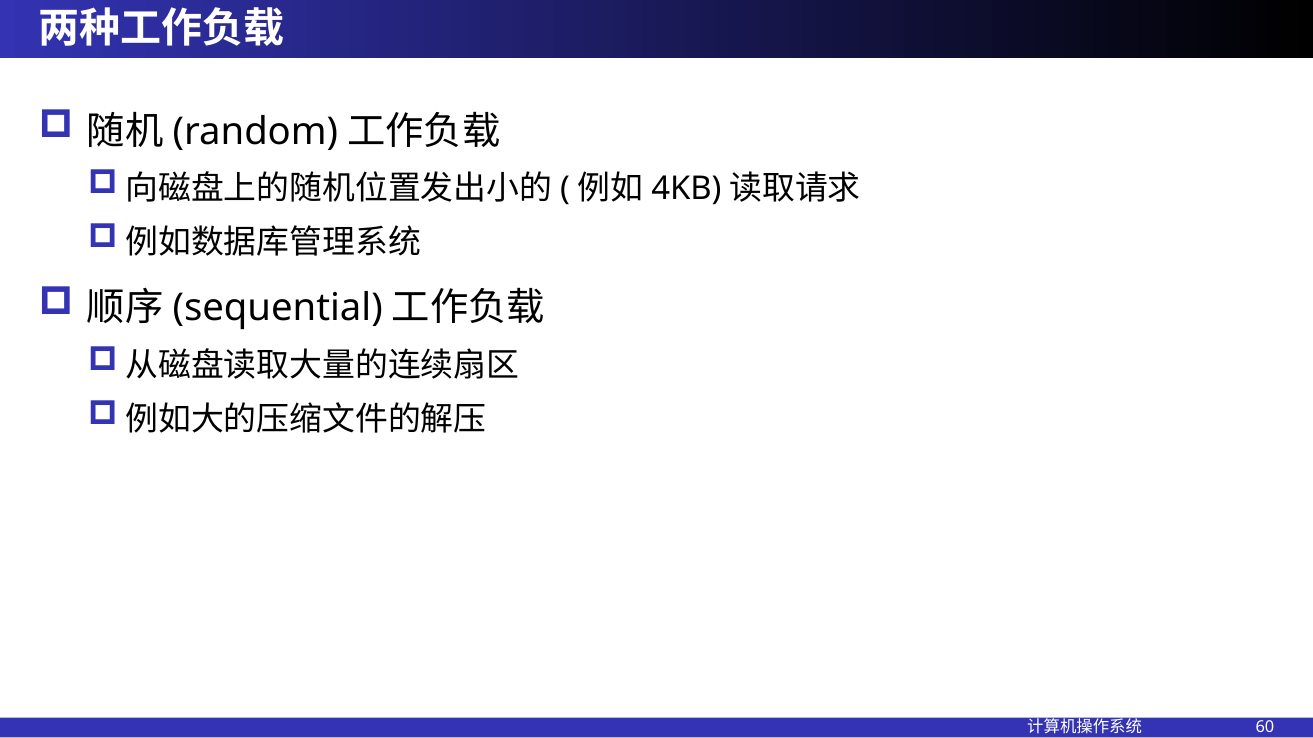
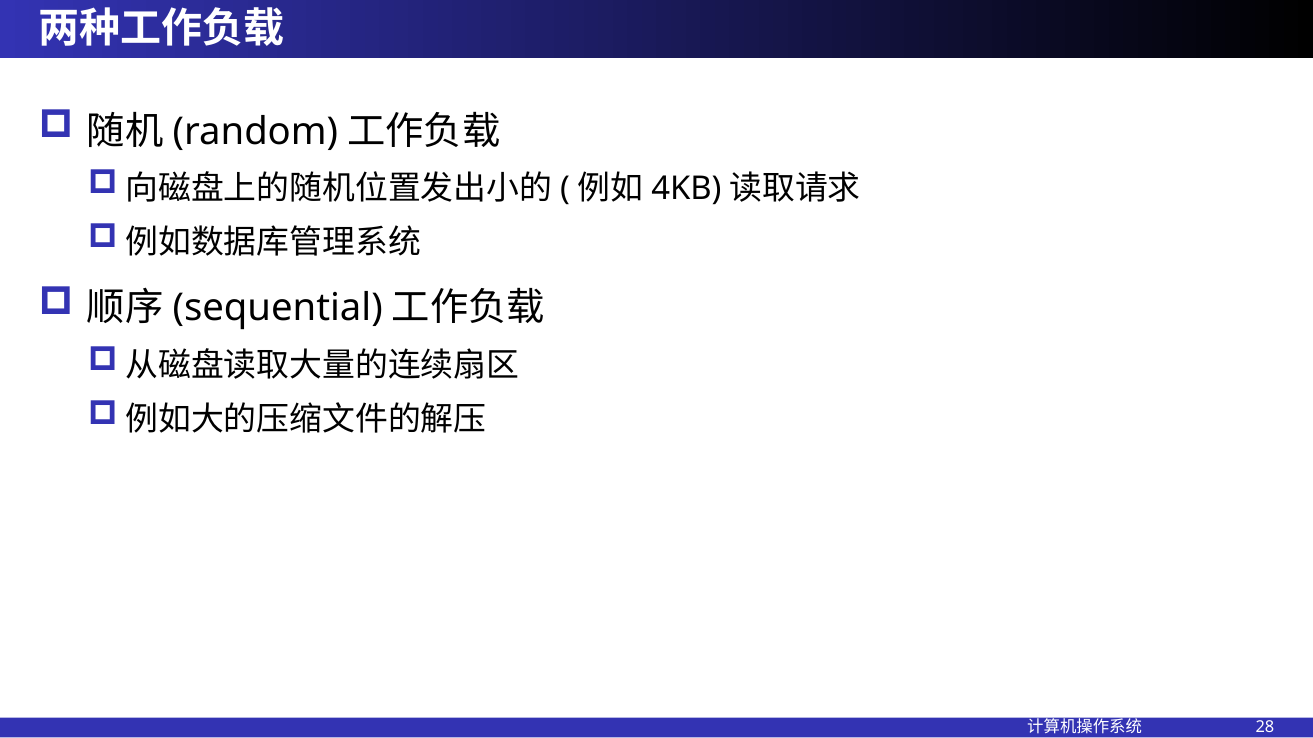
60: 60 -> 28 (1265, 728)
